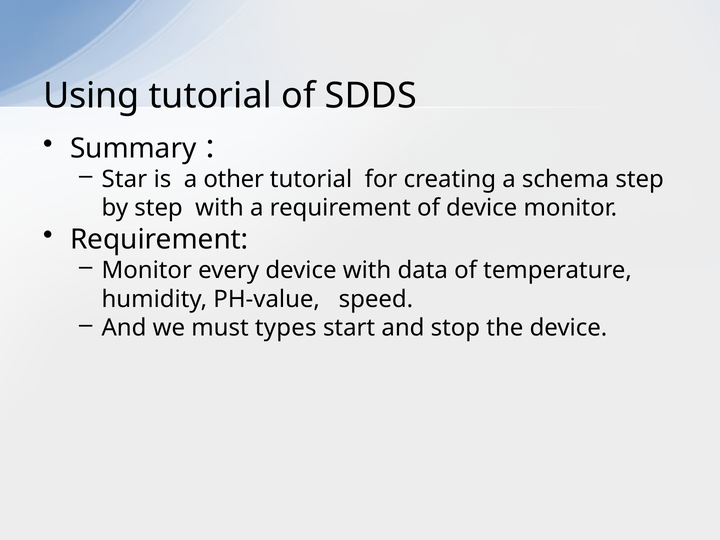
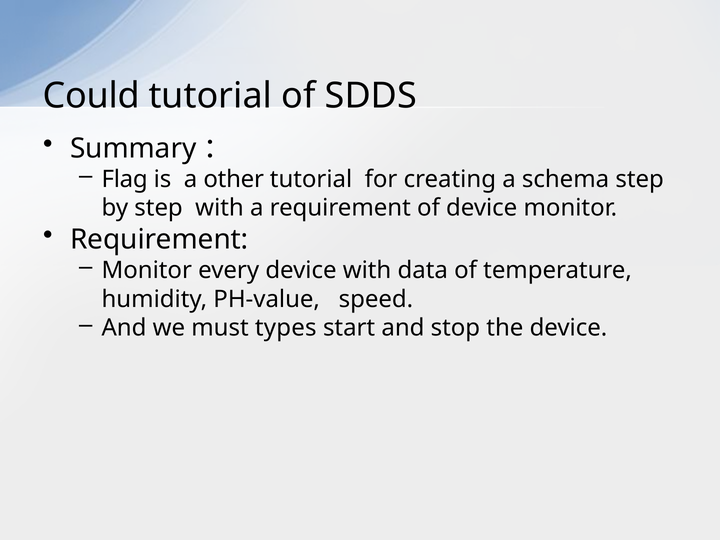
Using: Using -> Could (91, 96)
Star: Star -> Flag (125, 179)
